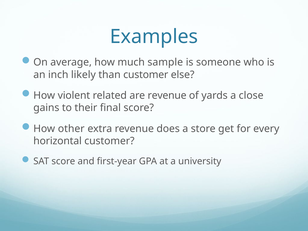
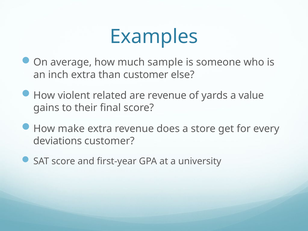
inch likely: likely -> extra (83, 75)
close: close -> value (251, 96)
other: other -> make (71, 129)
horizontal: horizontal -> deviations (58, 141)
